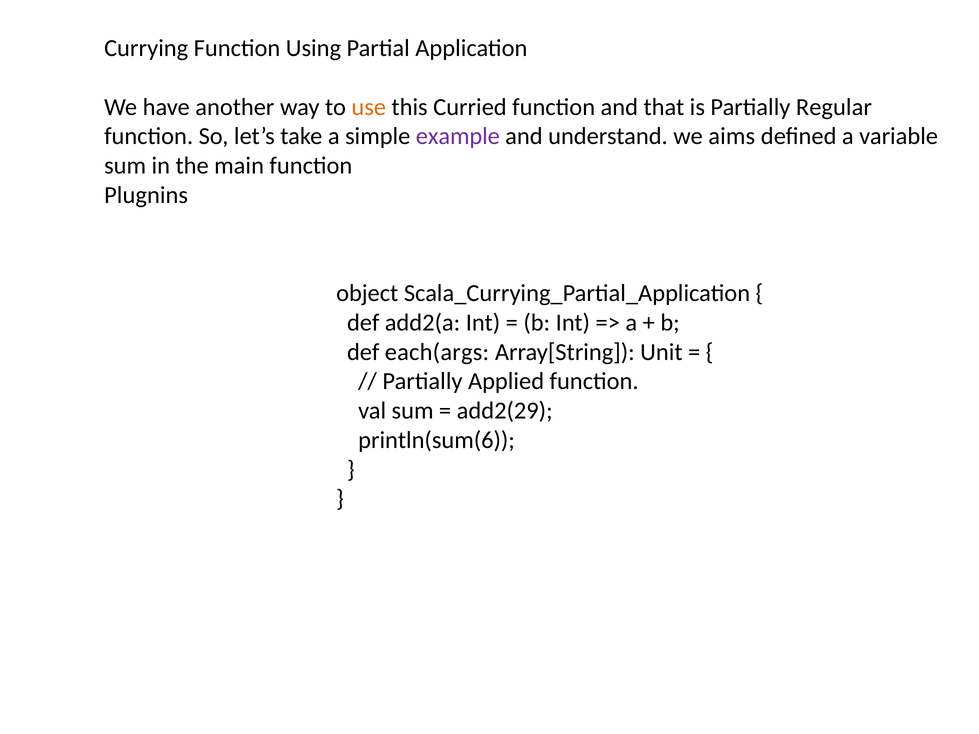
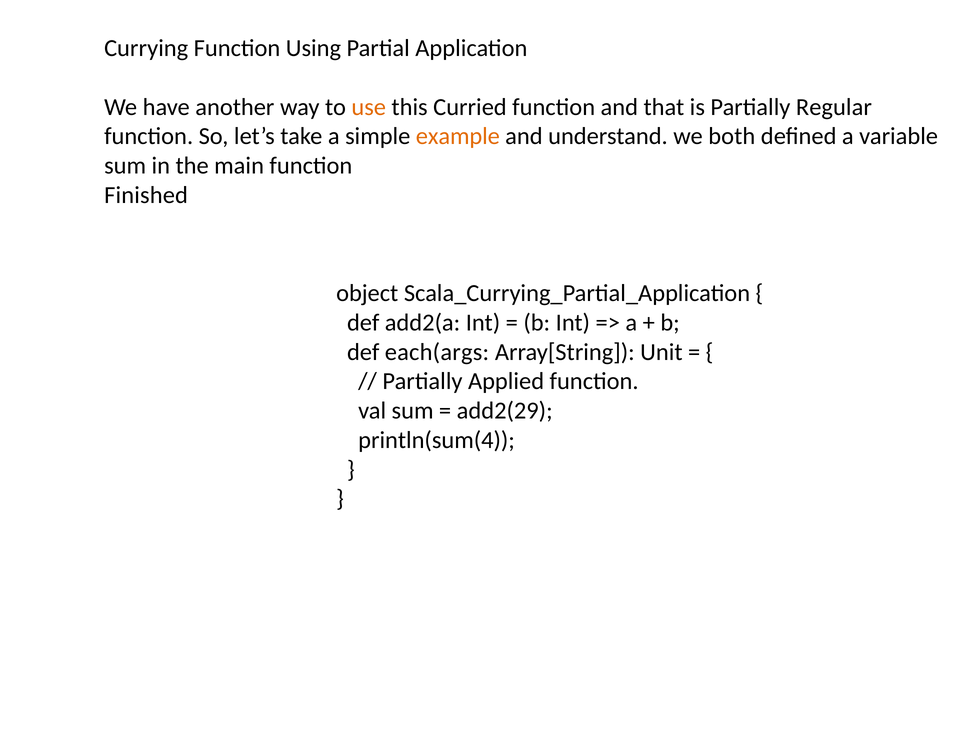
example colour: purple -> orange (458, 136)
aims: aims -> both (732, 136)
Plugnins: Plugnins -> Finished (146, 195)
println(sum(6: println(sum(6 -> println(sum(4 (437, 440)
